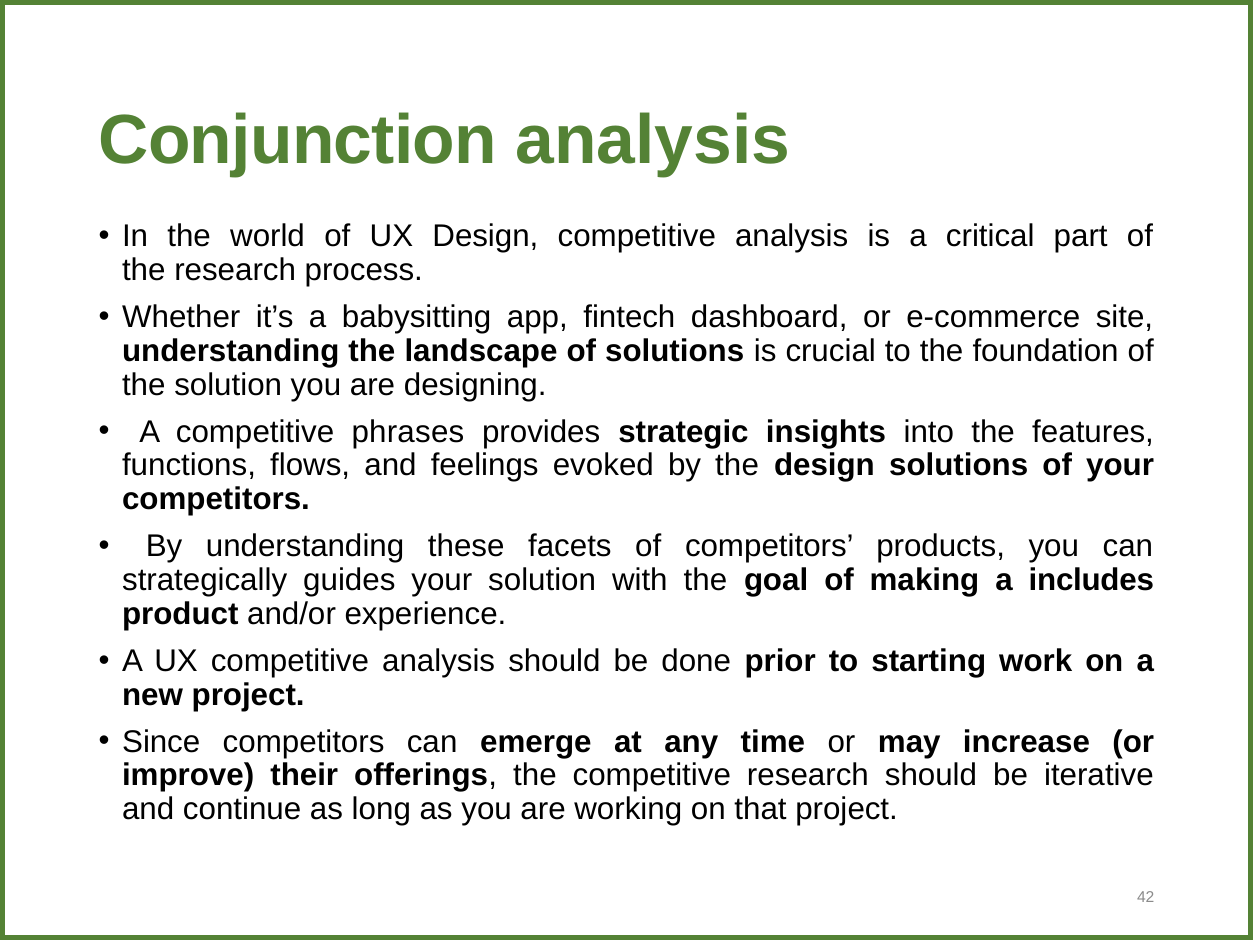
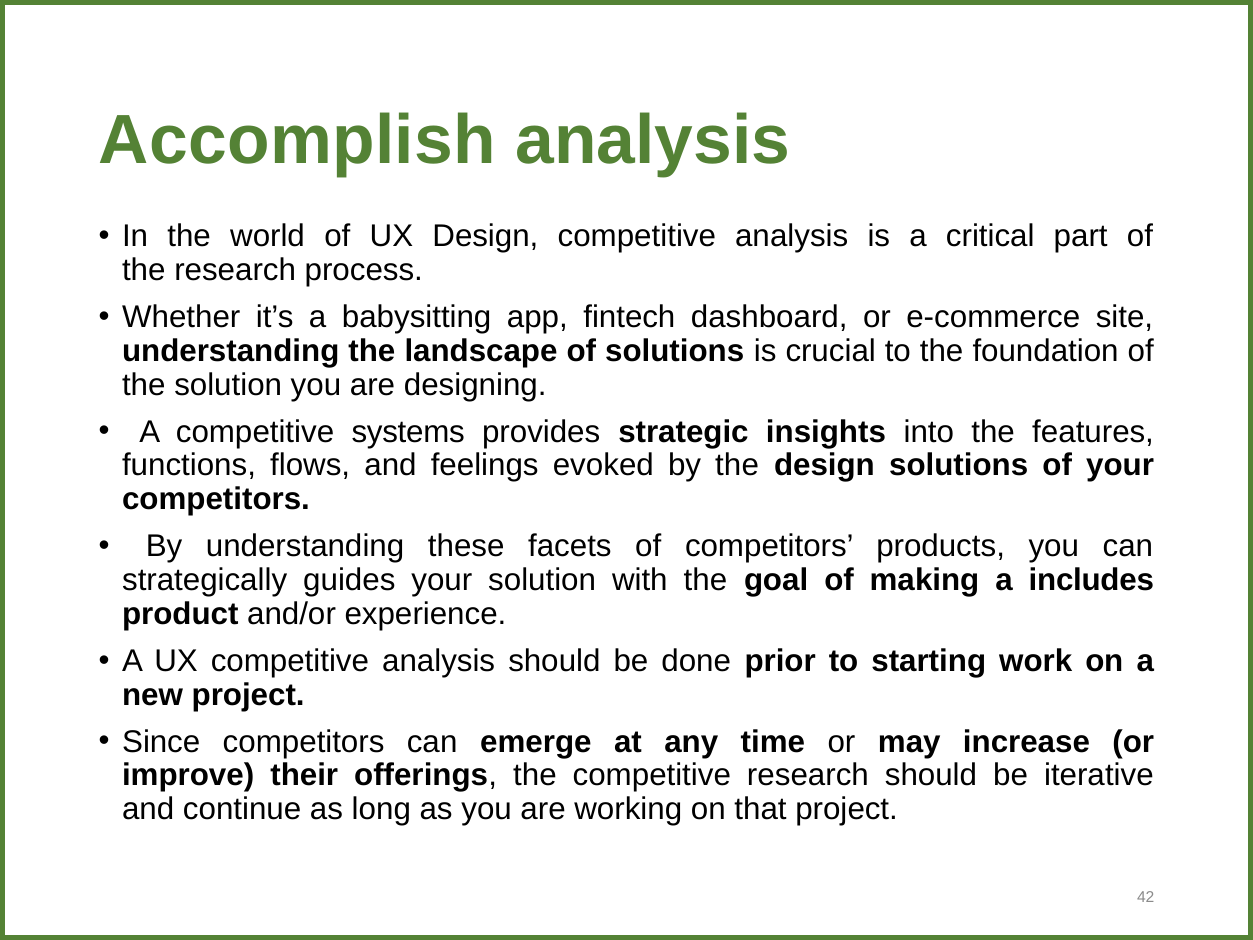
Conjunction: Conjunction -> Accomplish (297, 140)
phrases: phrases -> systems (408, 432)
